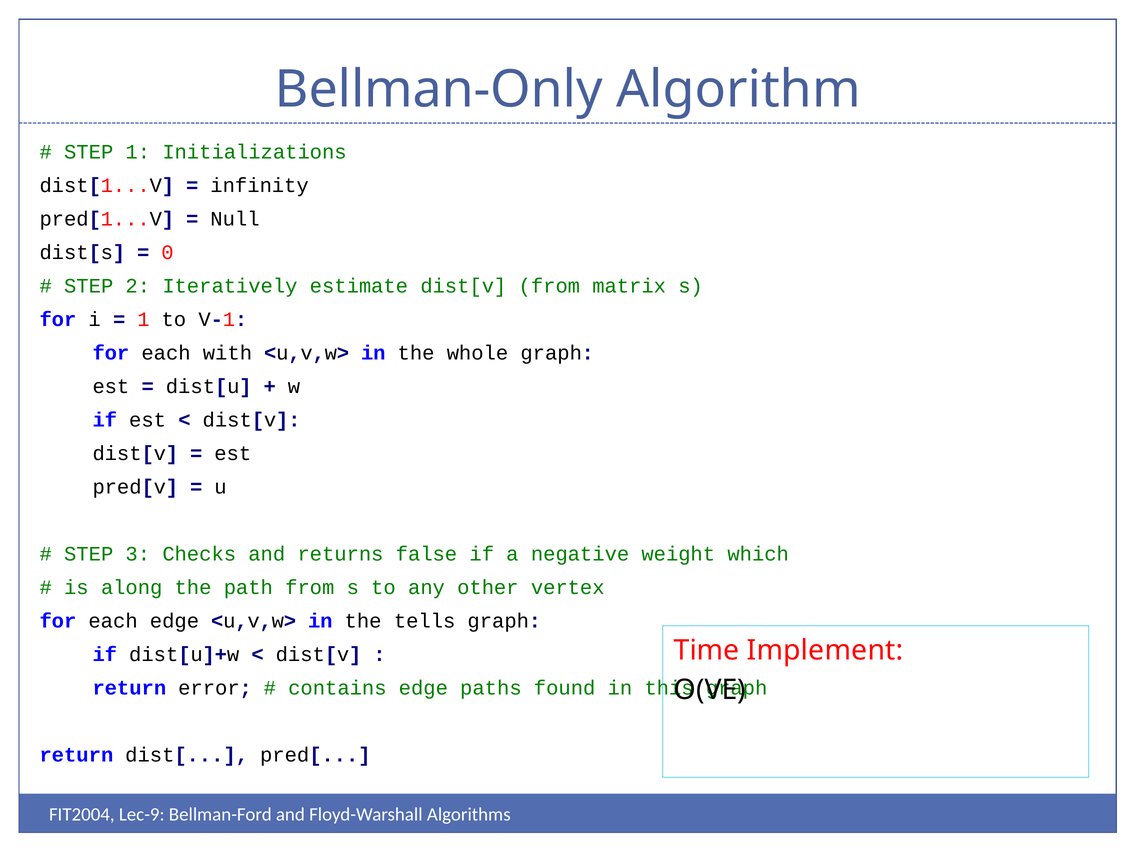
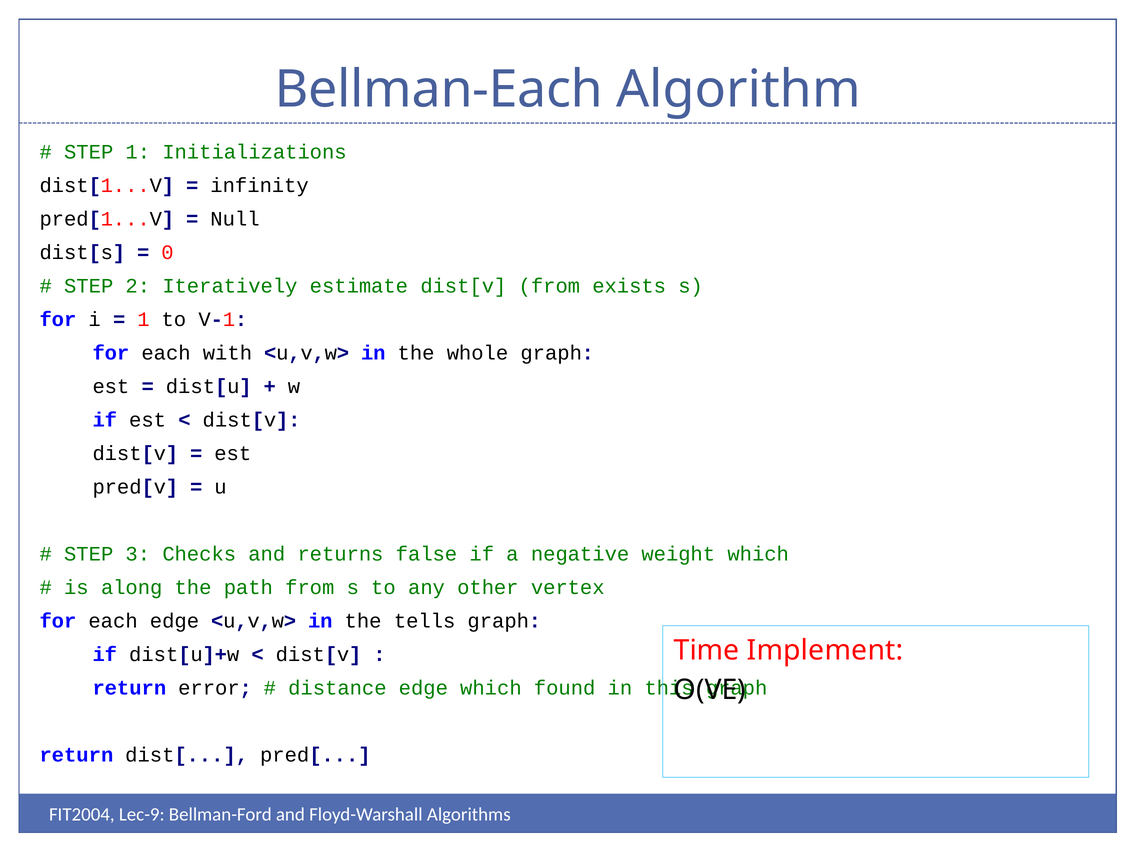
Bellman-Only: Bellman-Only -> Bellman-Each (439, 89)
matrix: matrix -> exists (629, 286)
contains: contains -> distance (337, 688)
edge paths: paths -> which (491, 688)
